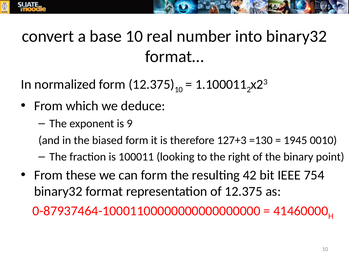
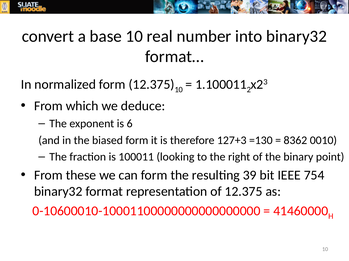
9: 9 -> 6 (130, 124)
1945: 1945 -> 8362 (295, 141)
42: 42 -> 39 (250, 176)
0-87937464-10001100000000000000000: 0-87937464-10001100000000000000000 -> 0-10600010-10001100000000000000000 (146, 211)
